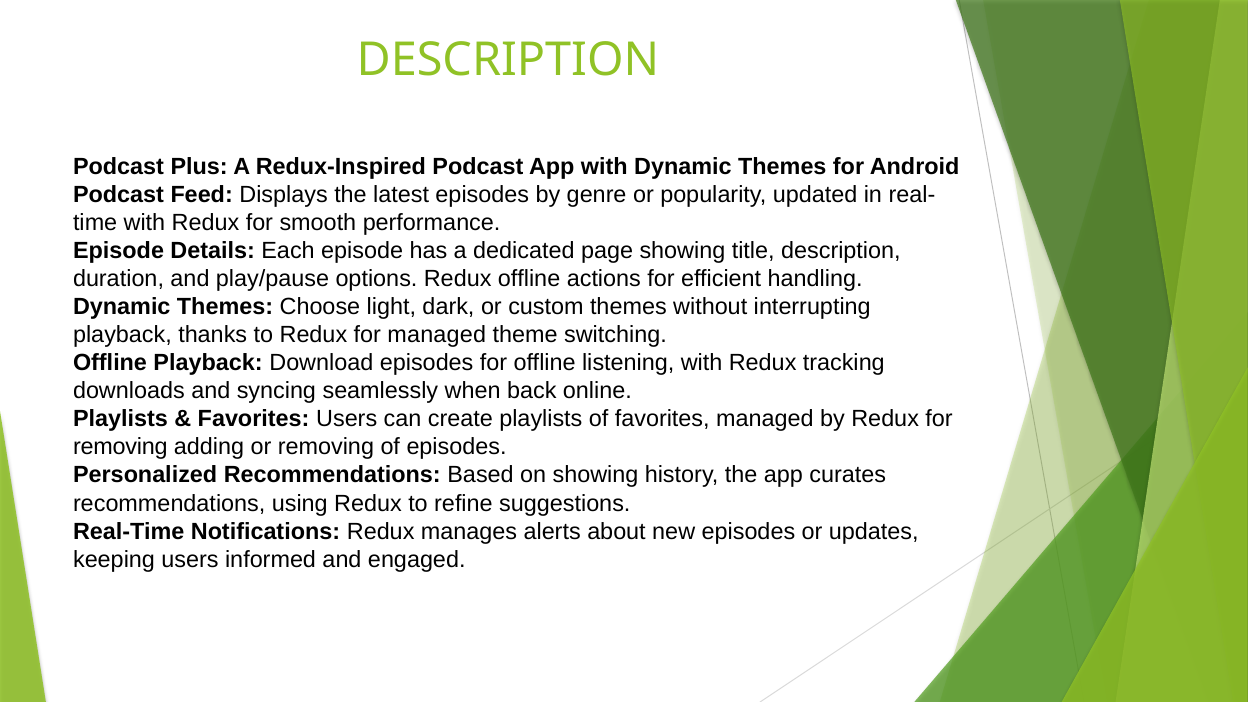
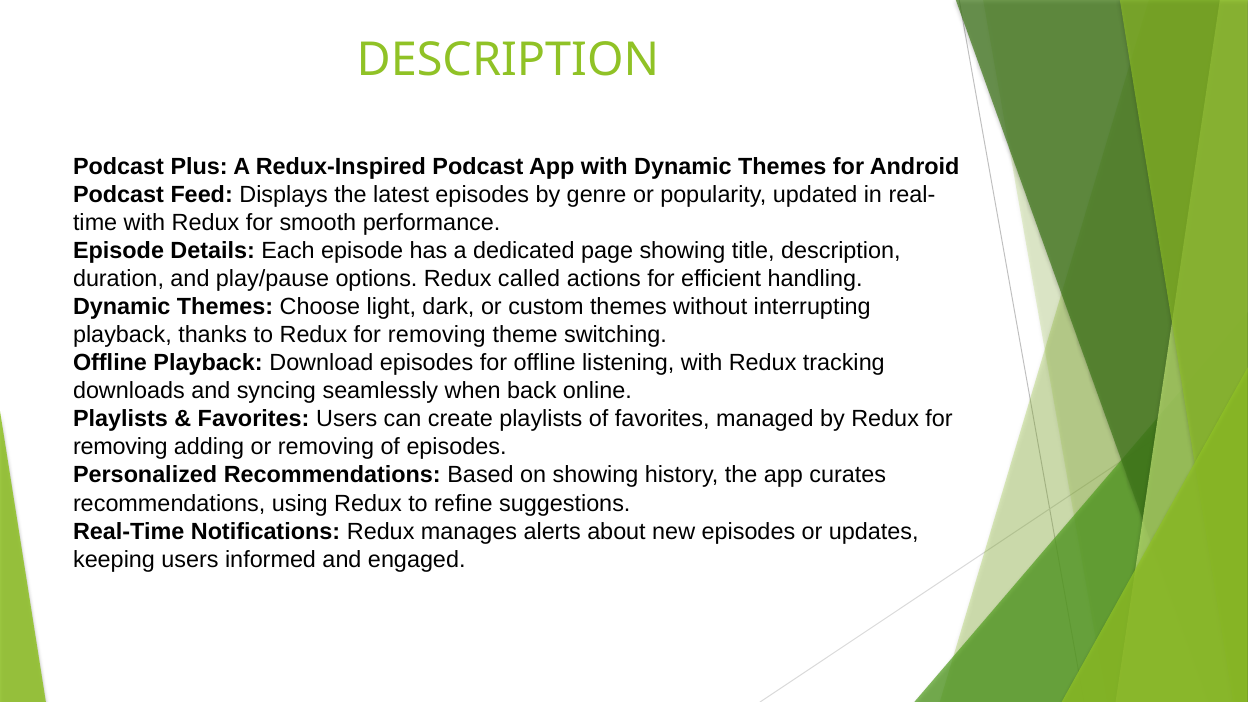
Redux offline: offline -> called (529, 279)
to Redux for managed: managed -> removing (437, 335)
